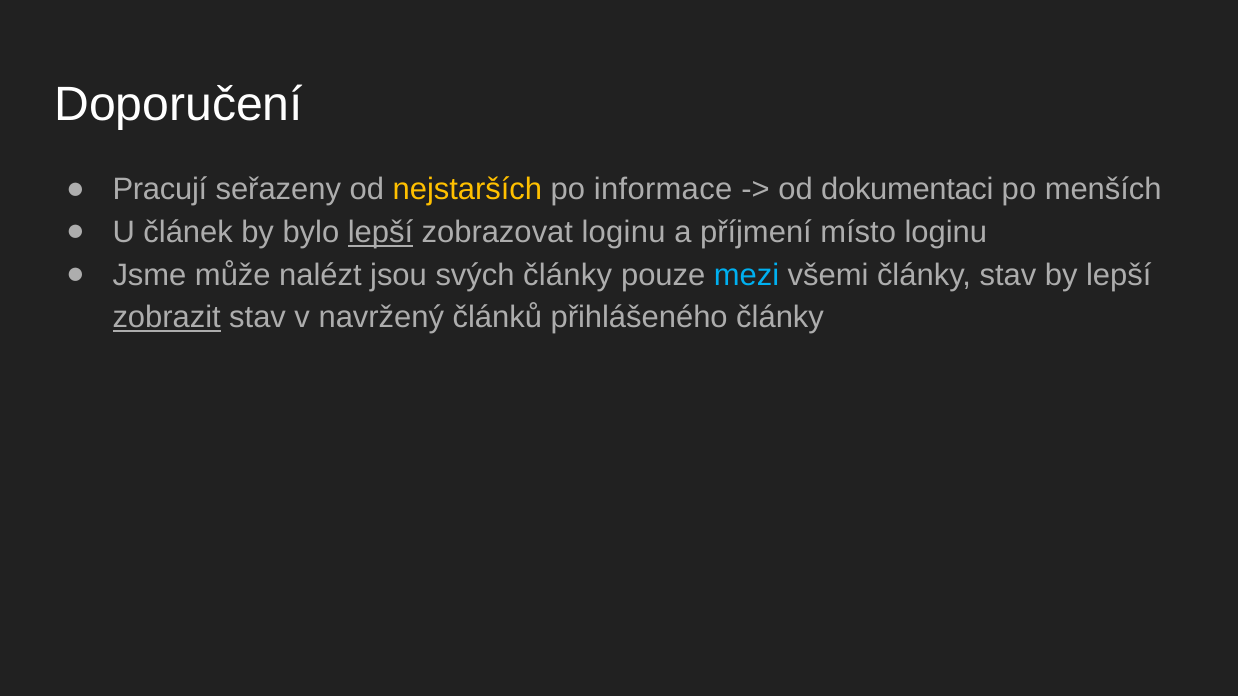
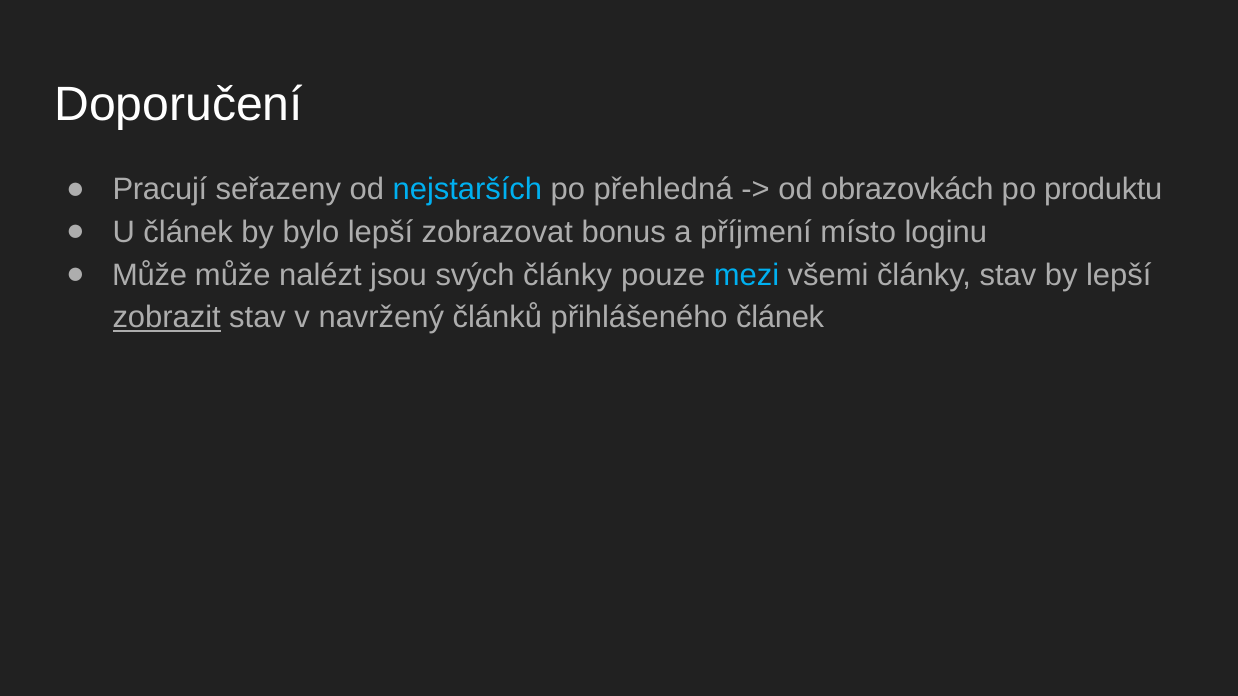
nejstarších colour: yellow -> light blue (467, 190)
informace: informace -> přehledná (663, 190)
dokumentaci: dokumentaci -> obrazovkách (907, 190)
menších: menších -> produktu (1103, 190)
lepší underline: present -> none (381, 232)
zobrazovat loginu: loginu -> bonus (624, 232)
Jsme: Jsme -> Může (150, 275)
přihlášeného články: články -> článek (780, 318)
